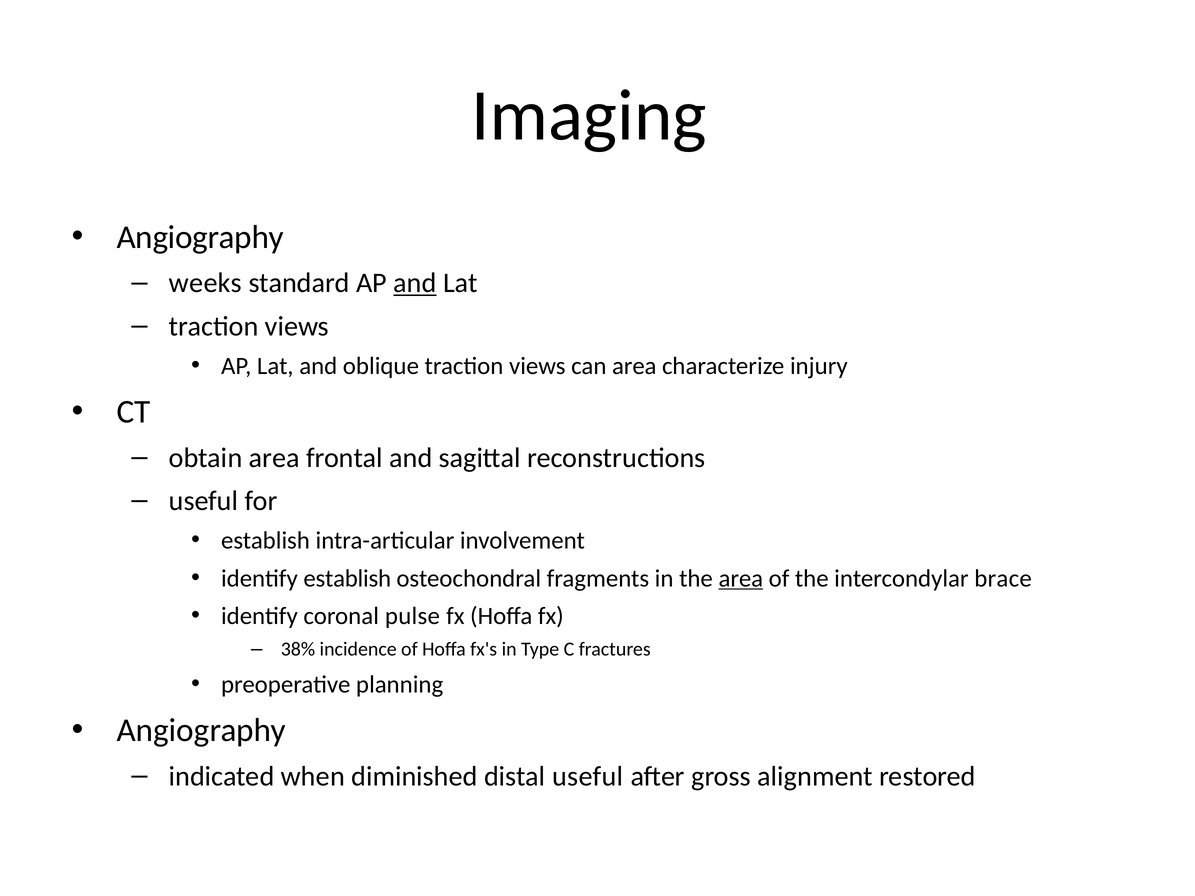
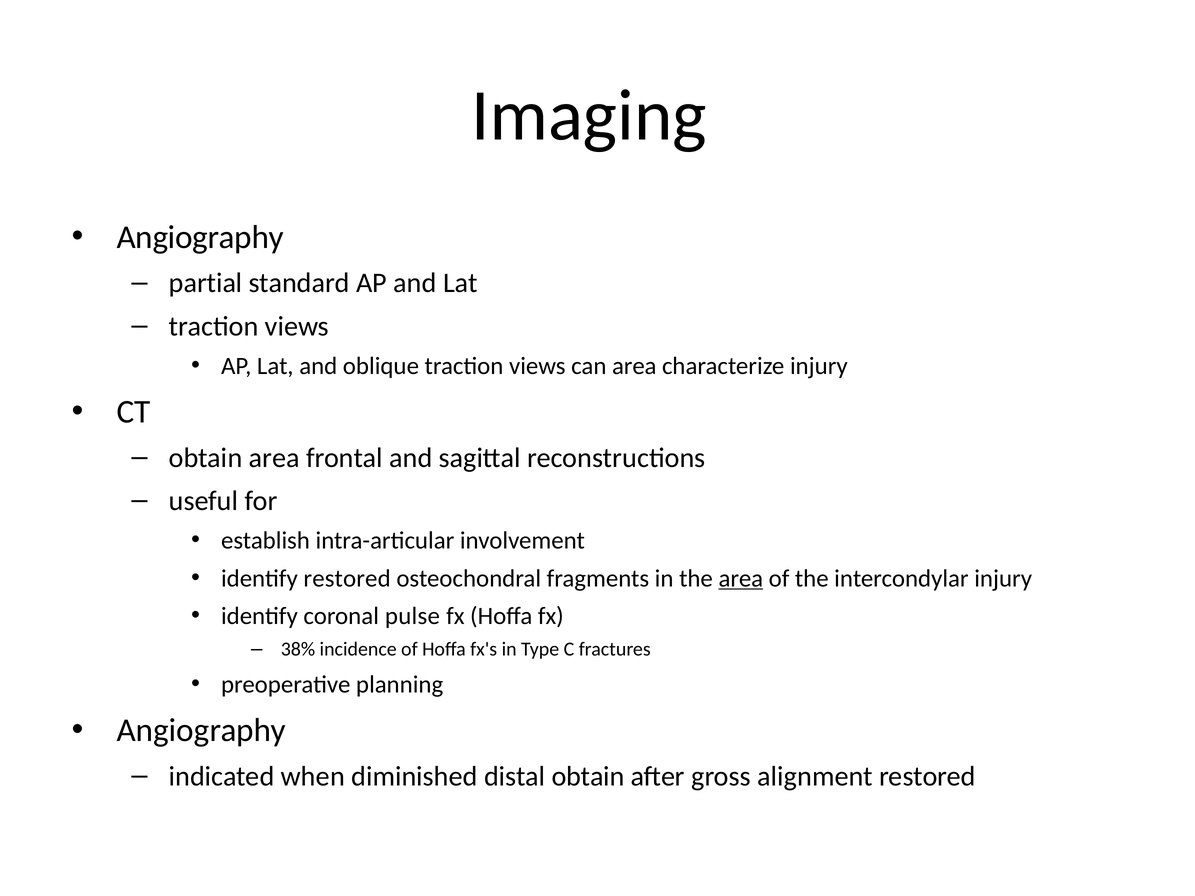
weeks: weeks -> partial (206, 283)
and underline: present -> none (415, 283)
identify establish: establish -> restored (347, 578)
intercondylar brace: brace -> injury (1003, 578)
distal useful: useful -> obtain (588, 777)
